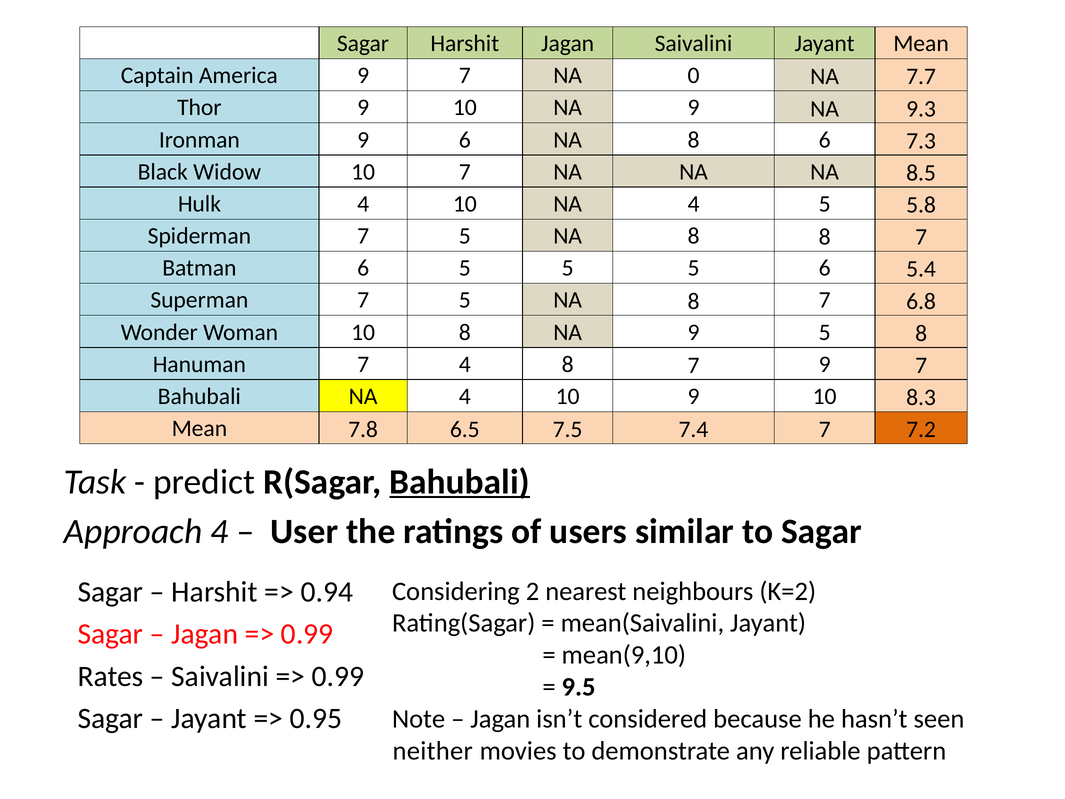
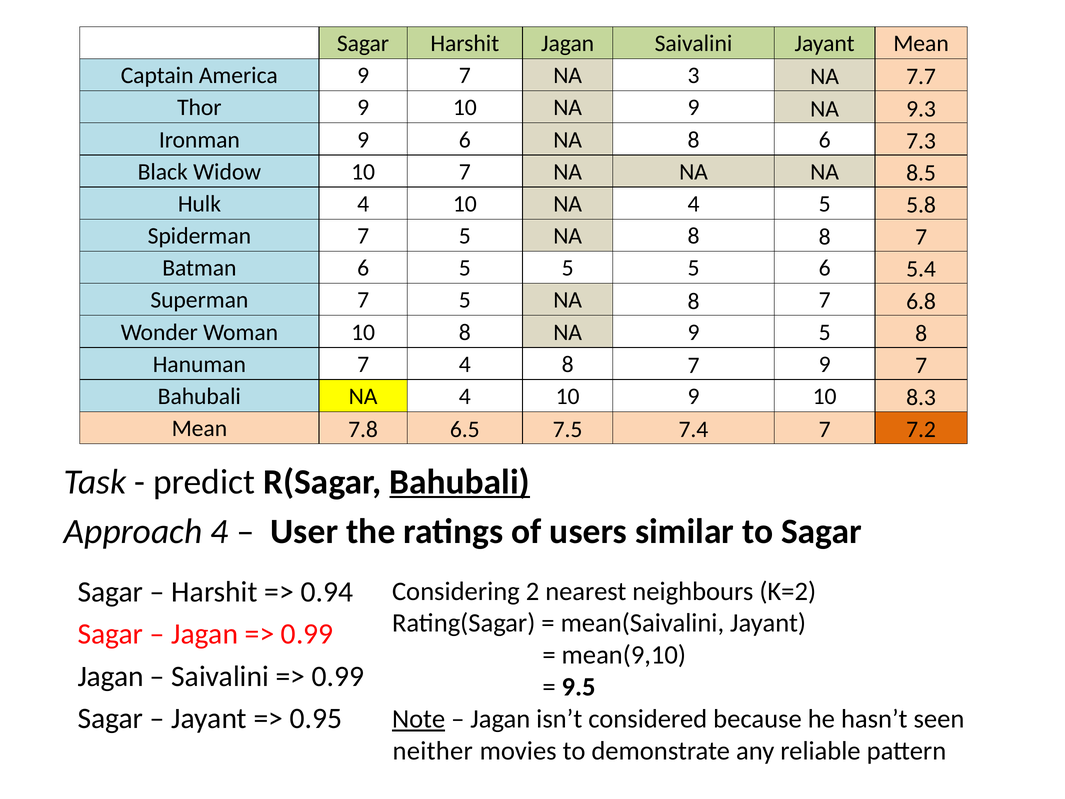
0: 0 -> 3 (694, 76)
Rates: Rates -> Jagan (111, 676)
Note underline: none -> present (419, 719)
